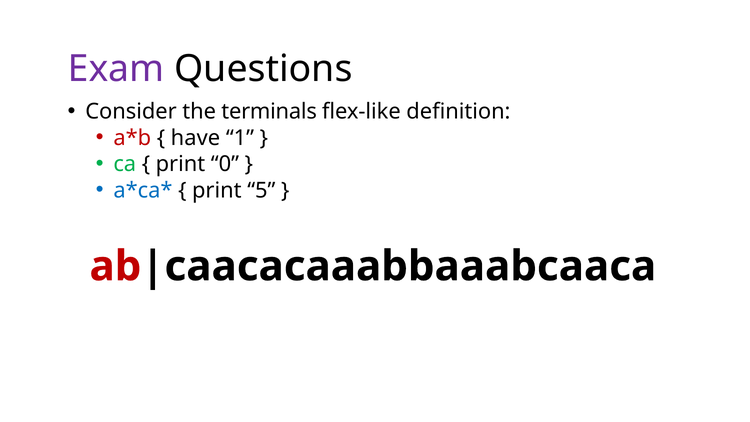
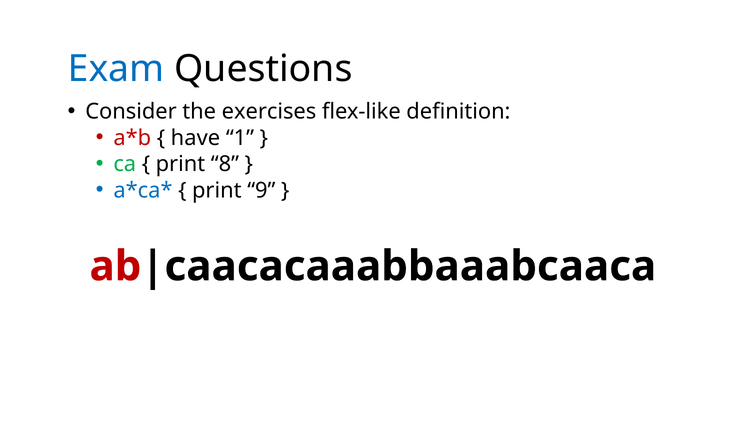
Exam colour: purple -> blue (116, 69)
terminals: terminals -> exercises (269, 112)
0: 0 -> 8 (225, 164)
5: 5 -> 9 (261, 190)
